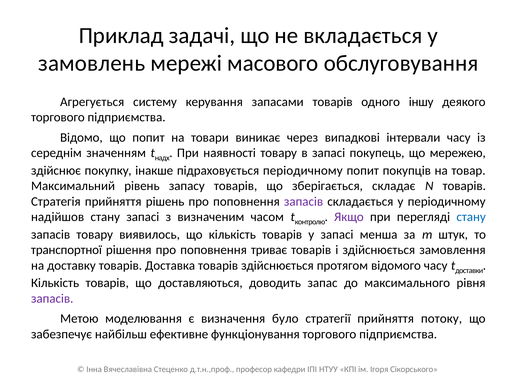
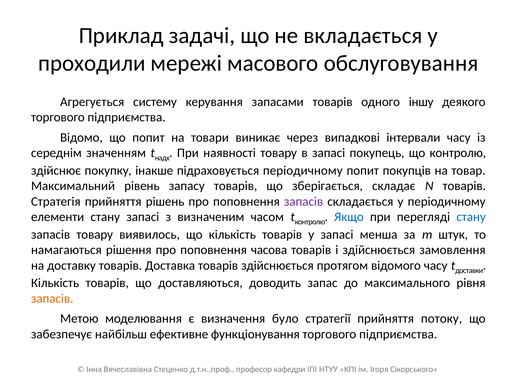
замовлень: замовлень -> проходили (92, 63)
що мережею: мережею -> контролю (458, 153)
надійшов: надійшов -> елементи (58, 217)
Якщо colour: purple -> blue (349, 217)
транспортної: транспортної -> намагаються (66, 250)
триває: триває -> часова (269, 250)
запасів colour: purple -> orange (52, 298)
